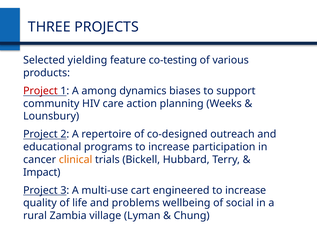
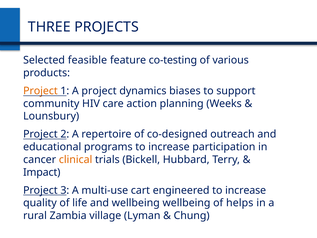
yielding: yielding -> feasible (87, 60)
Project colour: red -> orange (40, 91)
A among: among -> project (99, 91)
and problems: problems -> wellbeing (136, 203)
social: social -> helps (240, 203)
